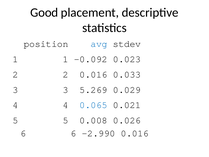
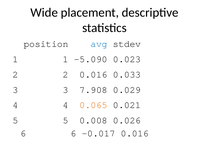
Good: Good -> Wide (44, 13)
-0.092: -0.092 -> -5.090 (91, 59)
5.269: 5.269 -> 7.908 (93, 90)
0.065 colour: blue -> orange (93, 105)
-2.990: -2.990 -> -0.017 (98, 133)
